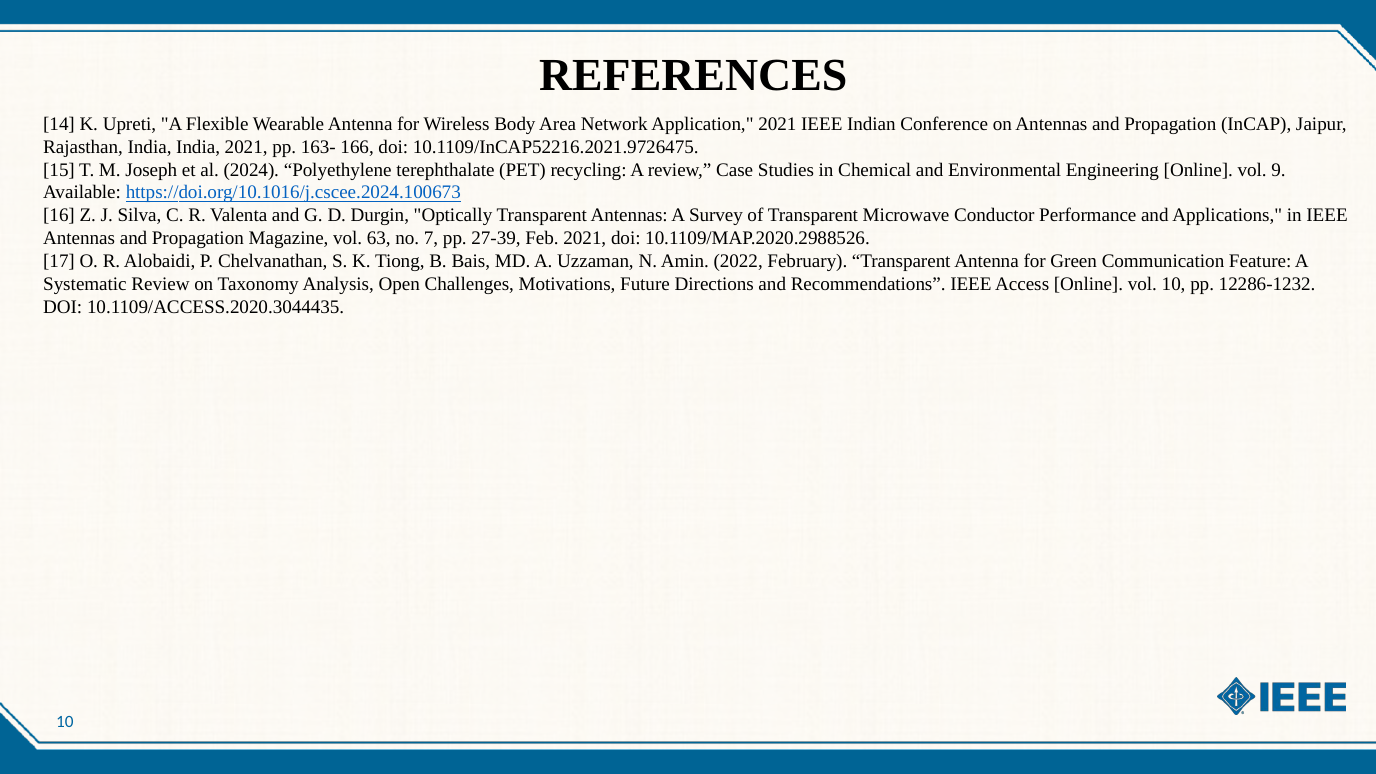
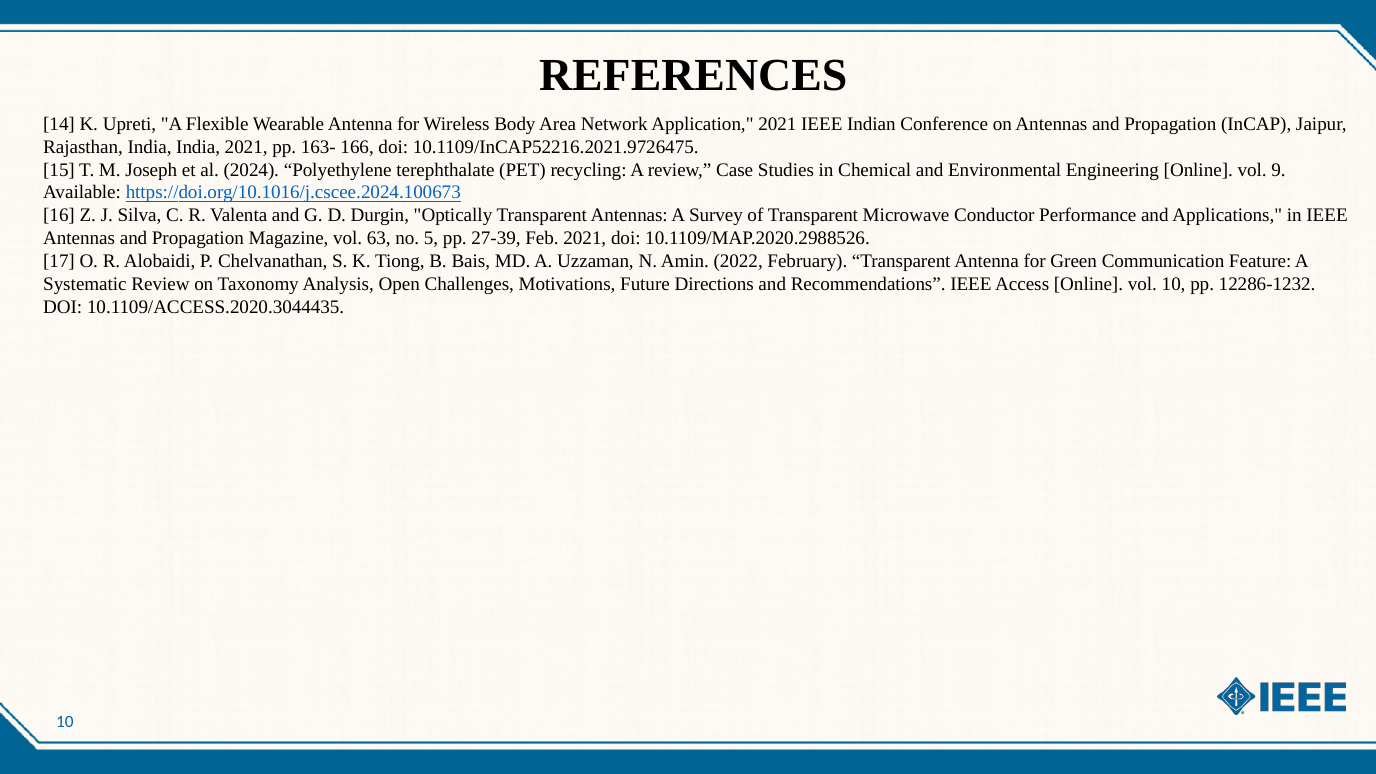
7: 7 -> 5 (431, 239)
